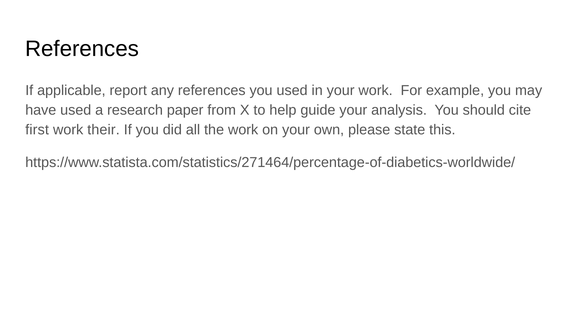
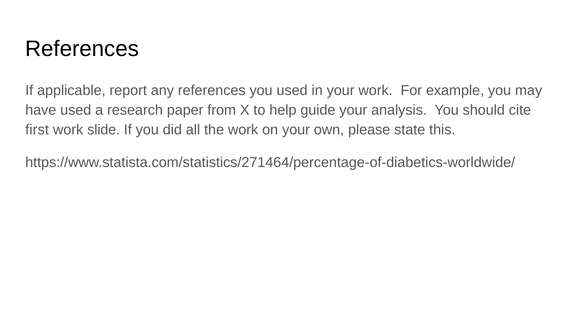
their: their -> slide (104, 130)
